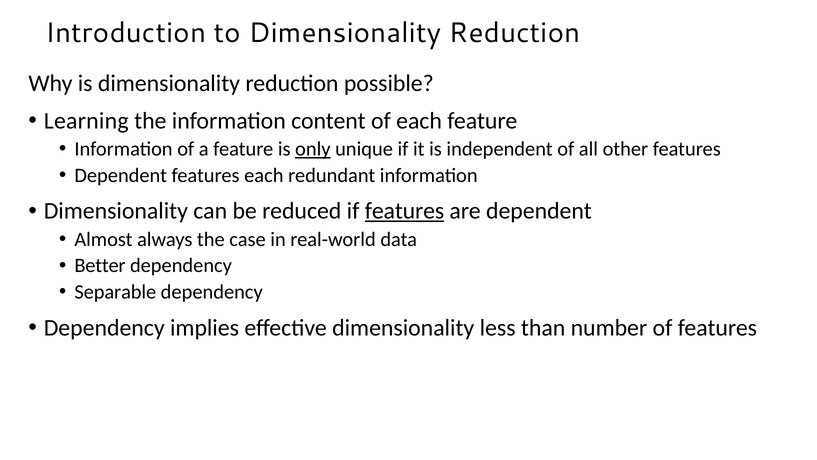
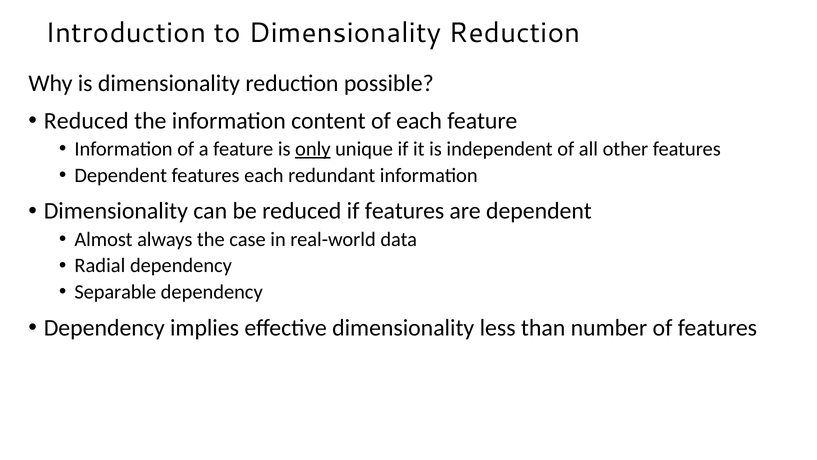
Learning: Learning -> Reduced (86, 121)
features underline: present -> none (405, 211)
Better: Better -> Radial (100, 265)
